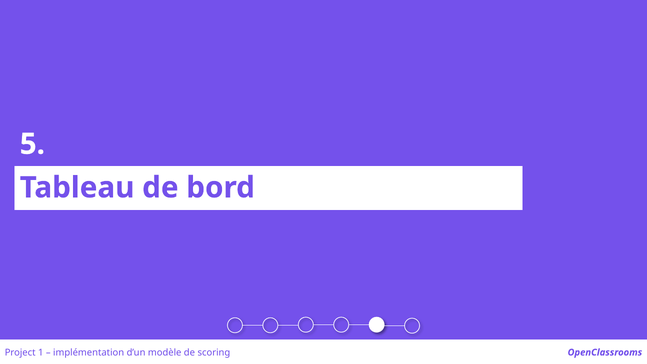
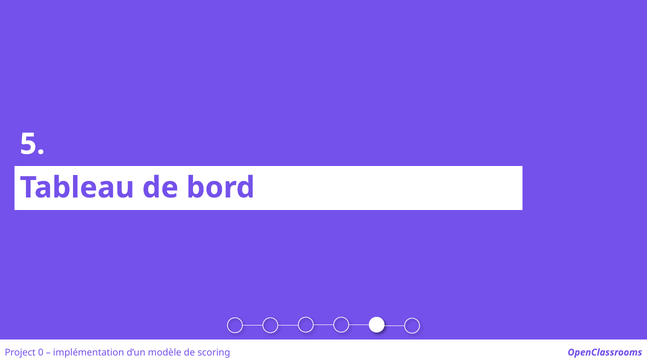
1: 1 -> 0 (41, 352)
